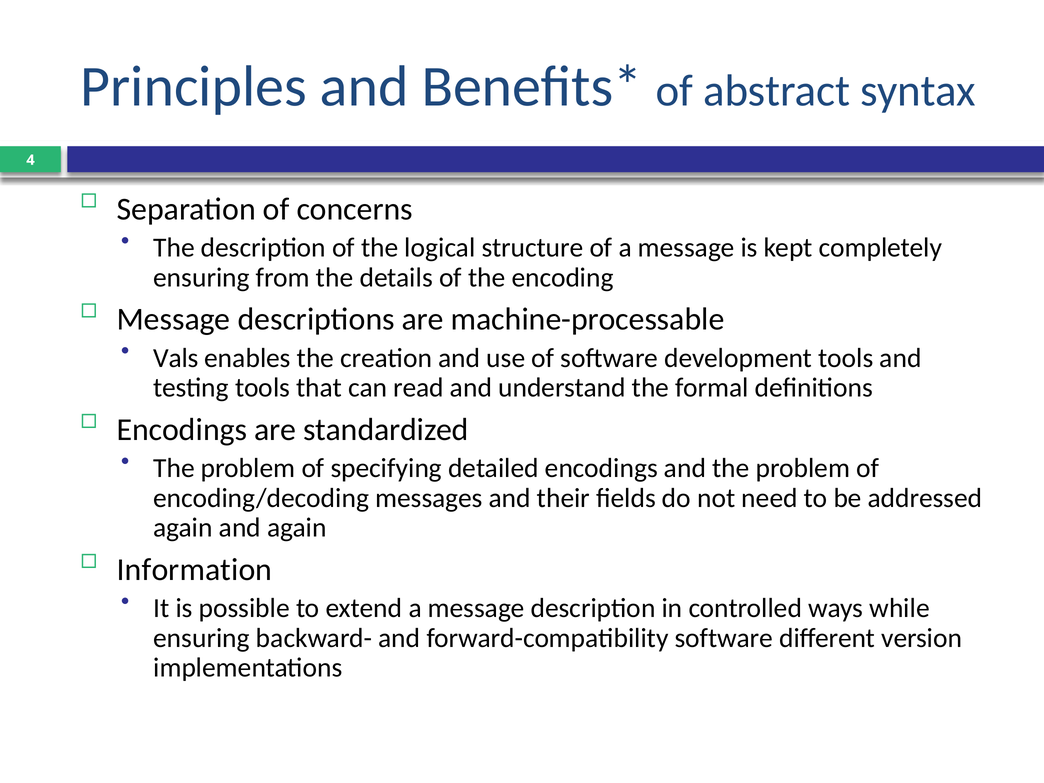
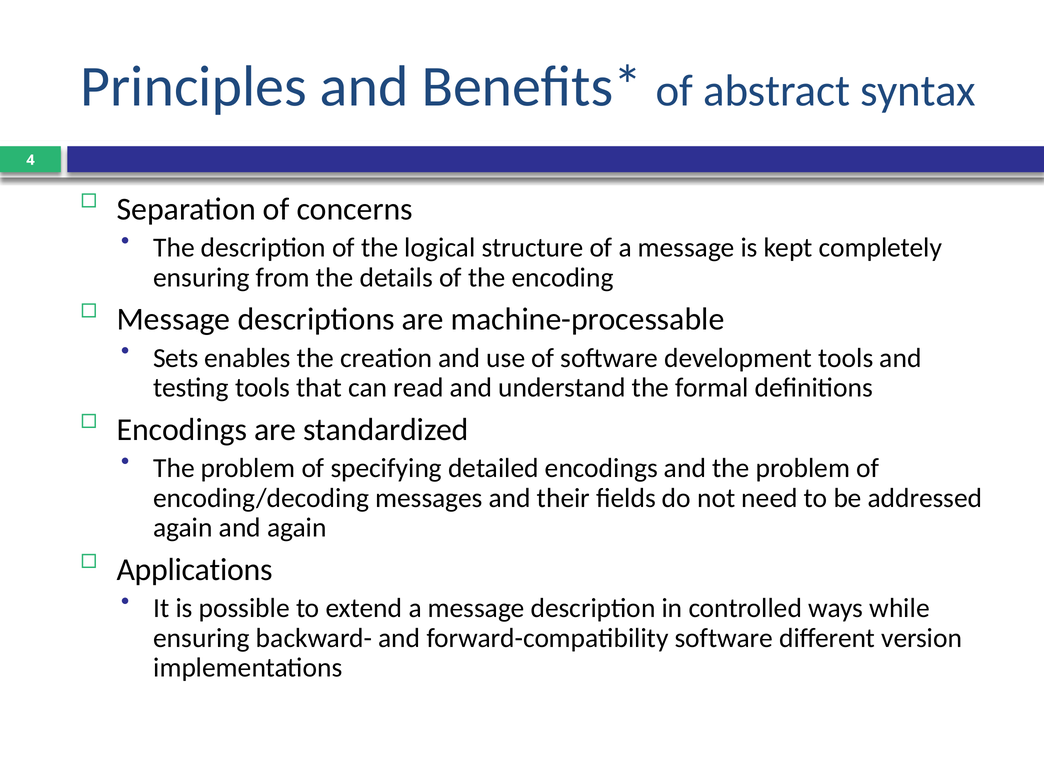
Vals: Vals -> Sets (176, 358)
Information: Information -> Applications (195, 570)
